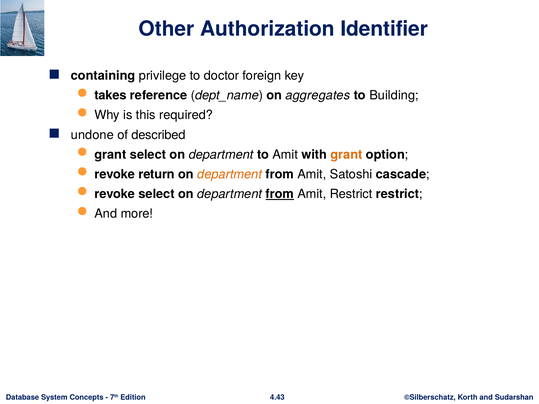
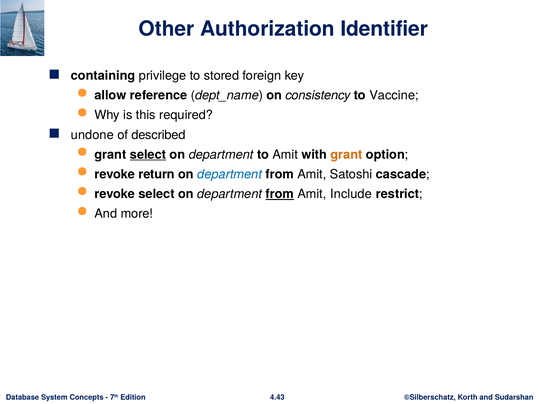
doctor: doctor -> stored (222, 76)
takes: takes -> allow (110, 95)
aggregates: aggregates -> consistency (318, 95)
Building: Building -> Vaccine (394, 95)
select underline: none -> present (148, 155)
department colour: orange -> blue (230, 174)
Amit Restrict: Restrict -> Include (351, 194)
